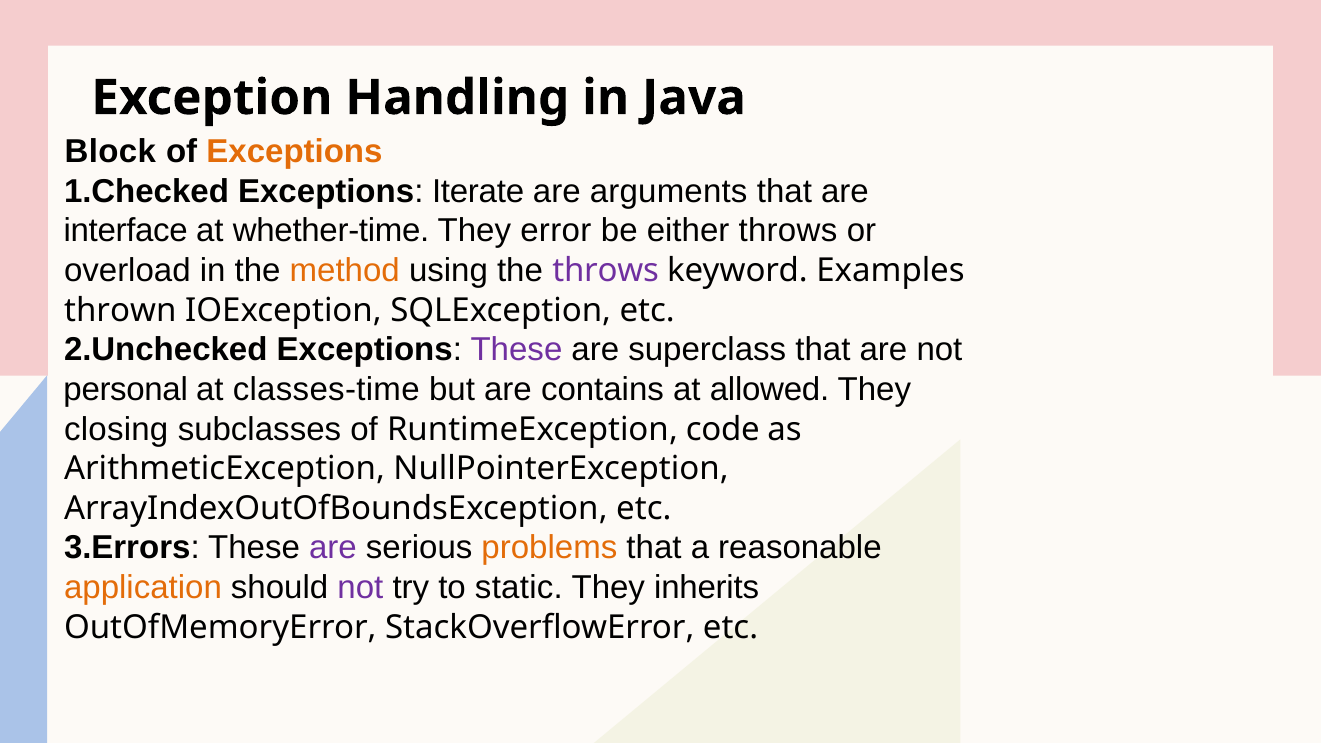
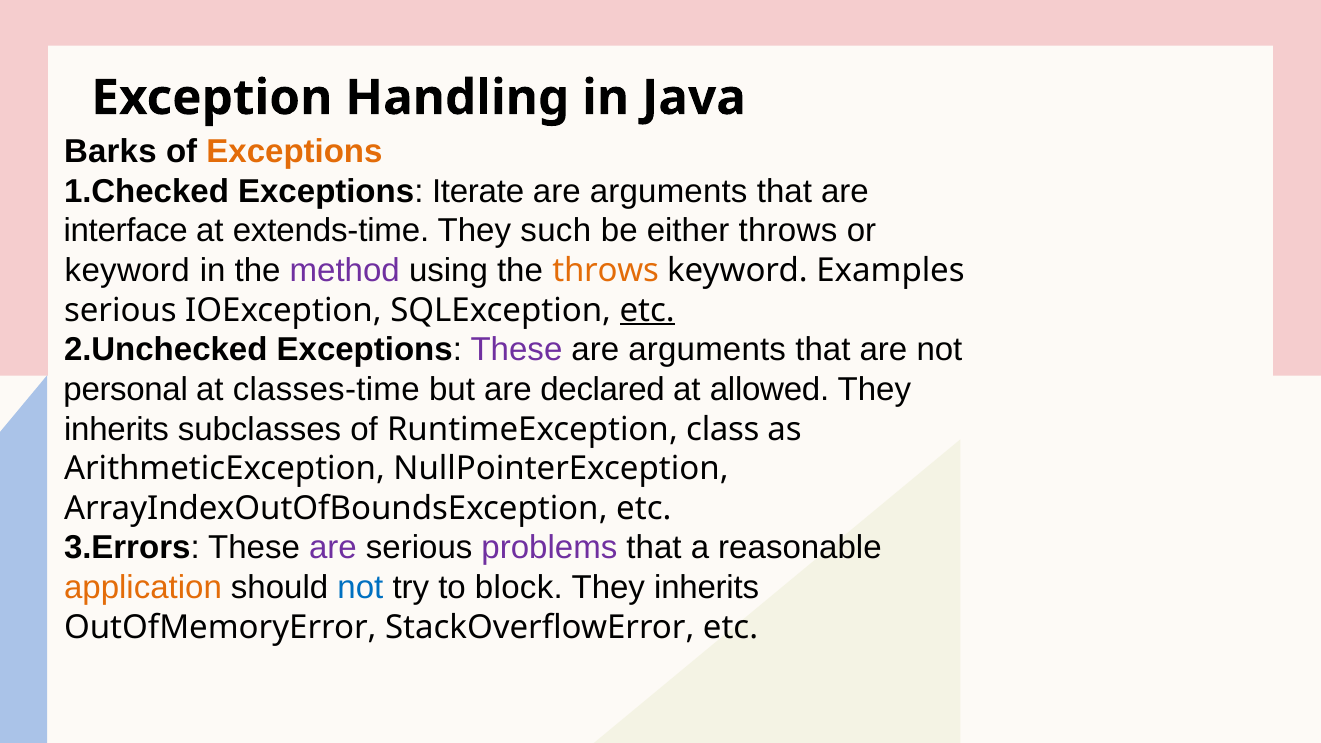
Block: Block -> Barks (110, 152)
whether-time: whether-time -> extends-time (331, 231)
error: error -> such (556, 231)
overload: overload -> keyword (127, 271)
method colour: orange -> purple (345, 271)
throws colour: purple -> orange (606, 271)
thrown: thrown -> serious (120, 310)
etc underline: none -> present (647, 310)
superclass: superclass -> arguments (707, 350)
contains: contains -> declared (603, 390)
closing: closing -> inherits (116, 429)
code: code -> class (723, 429)
problems colour: orange -> purple (549, 548)
not colour: purple -> blue (360, 588)
static: static -> block (519, 588)
